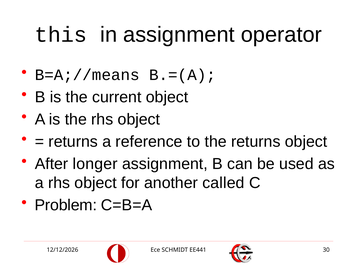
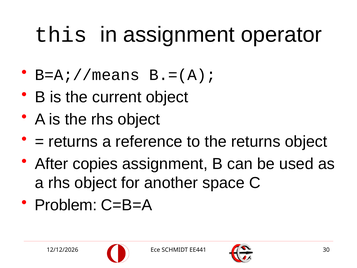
longer: longer -> copies (95, 164)
called: called -> space (224, 183)
